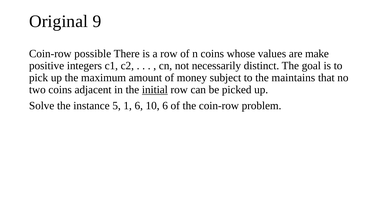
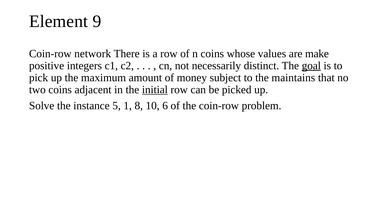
Original: Original -> Element (59, 21)
possible: possible -> network (93, 53)
goal underline: none -> present (311, 65)
1 6: 6 -> 8 (139, 105)
